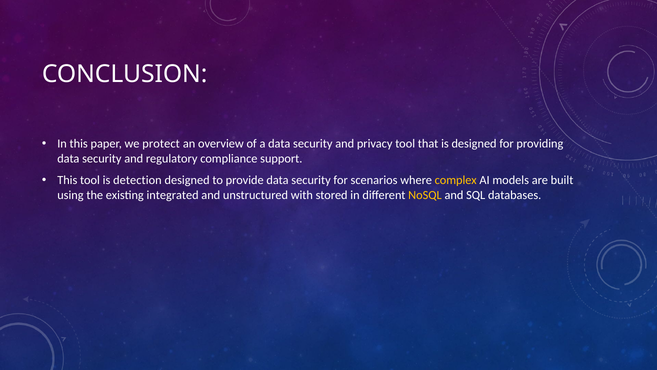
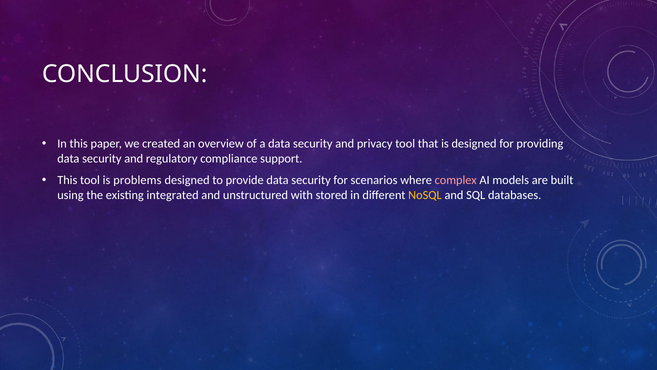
protect: protect -> created (161, 144)
detection: detection -> problems (137, 180)
complex colour: yellow -> pink (456, 180)
